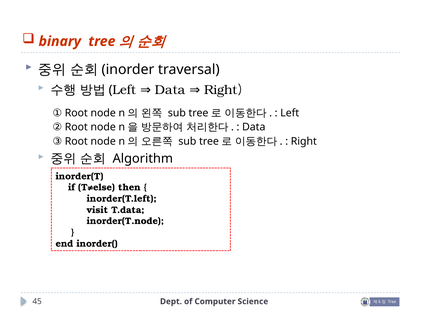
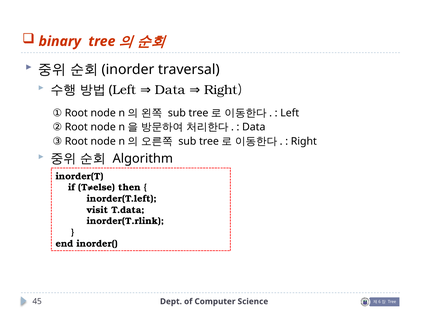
inorder(T.node: inorder(T.node -> inorder(T.rlink (125, 221)
